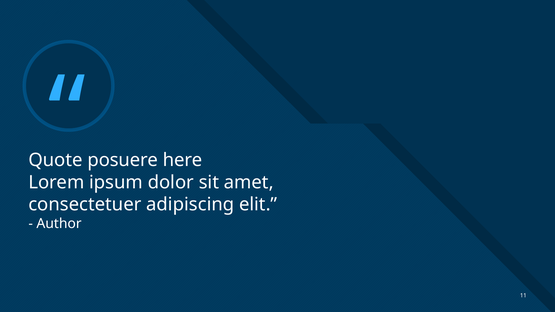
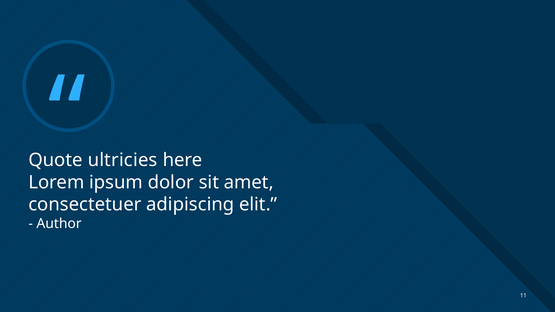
posuere: posuere -> ultricies (123, 160)
